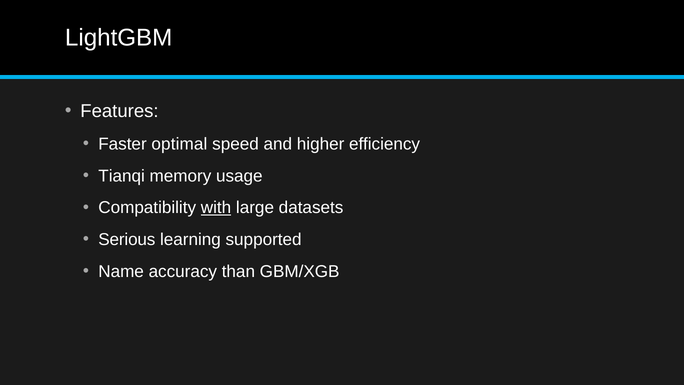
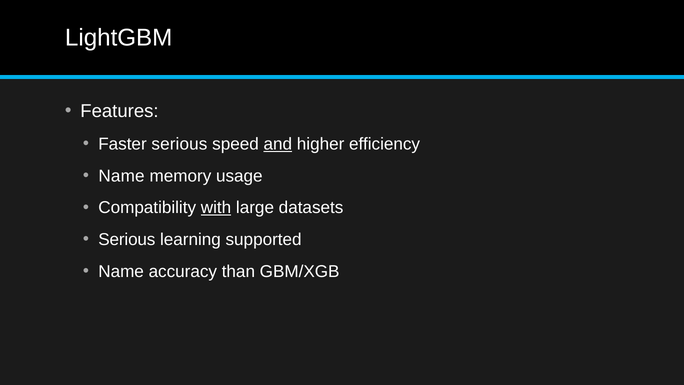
Faster optimal: optimal -> serious (179, 144)
and underline: none -> present (278, 144)
Tianqi: Tianqi -> Name (122, 176)
